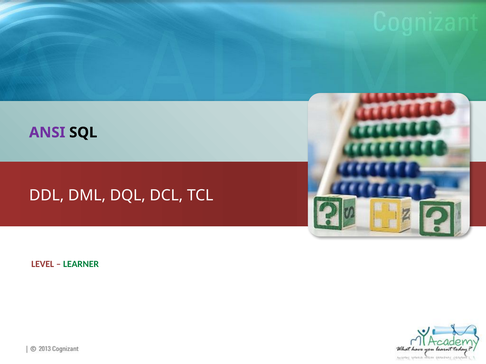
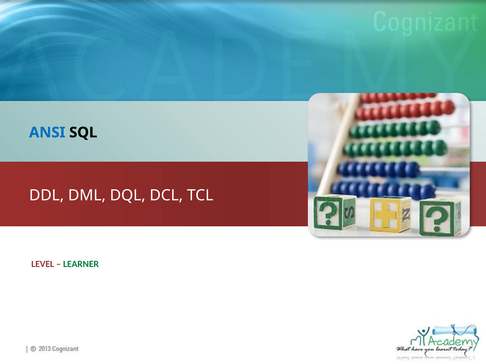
ANSI colour: purple -> blue (47, 133)
